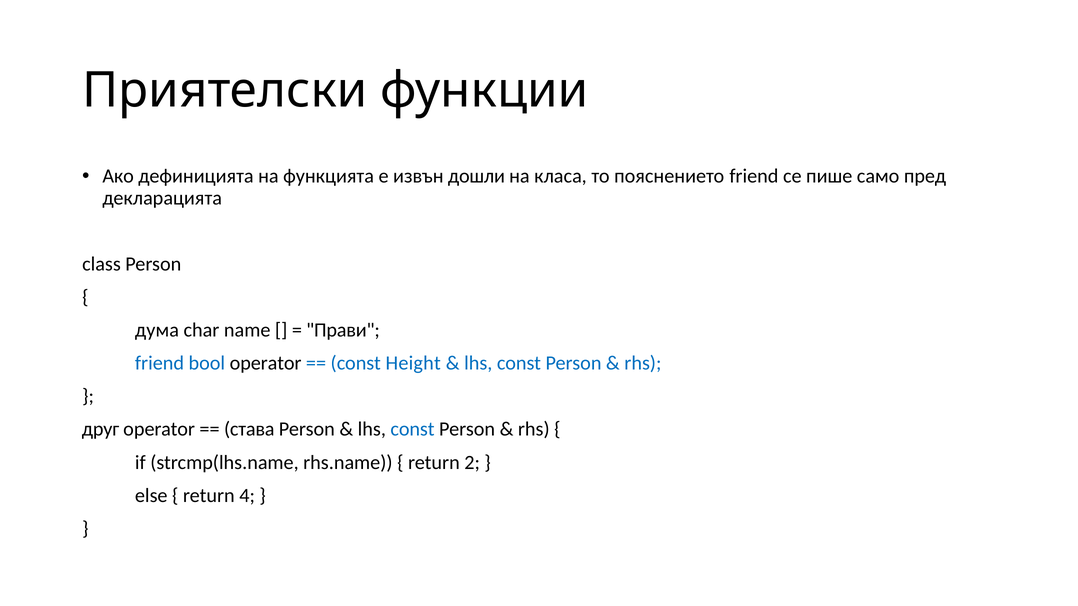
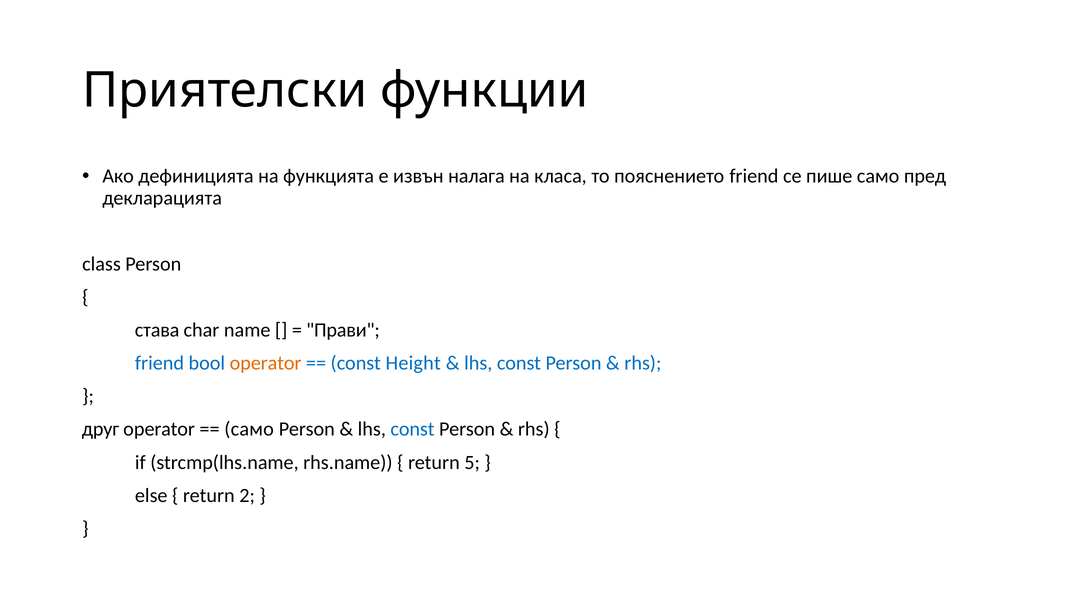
дошли: дошли -> налага (476, 176)
дума: дума -> става (157, 330)
operator colour: black -> orange (266, 363)
става: става -> само (249, 430)
2: 2 -> 5 (472, 463)
4: 4 -> 2 (247, 496)
